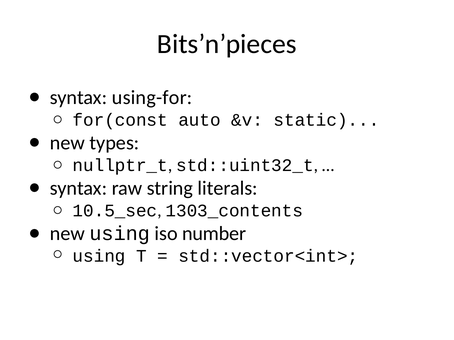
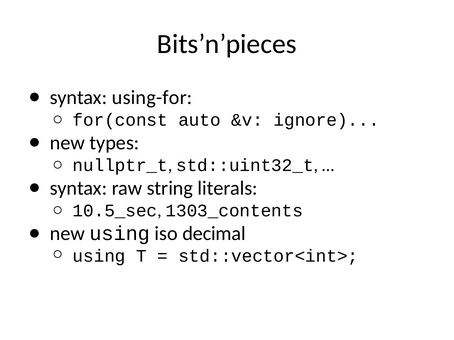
static: static -> ignore (326, 120)
number: number -> decimal (214, 234)
